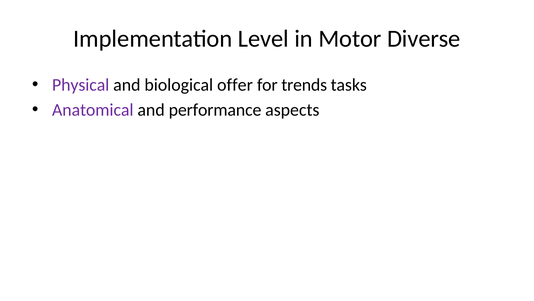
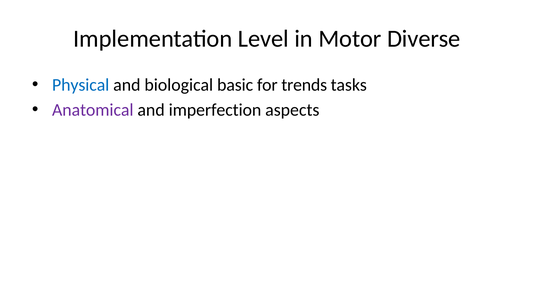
Physical colour: purple -> blue (81, 85)
offer: offer -> basic (235, 85)
performance: performance -> imperfection (215, 110)
